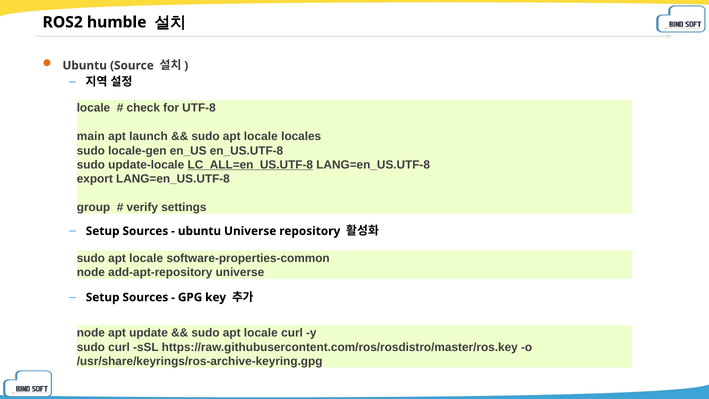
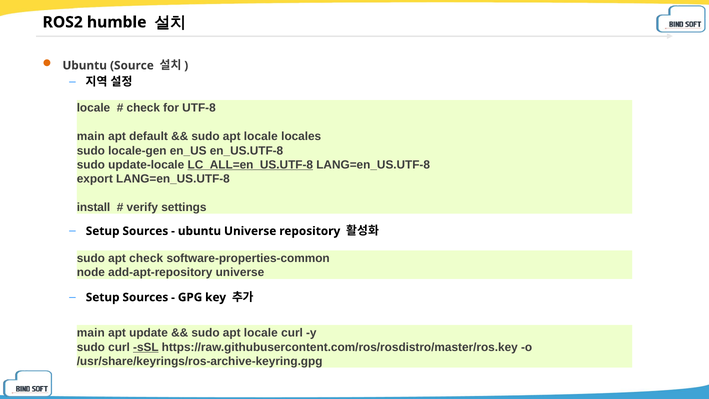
launch: launch -> default (149, 136)
group: group -> install (94, 207)
locale: locale -> check (146, 258)
node: node -> main (91, 333)
sSL underline: none -> present (146, 347)
